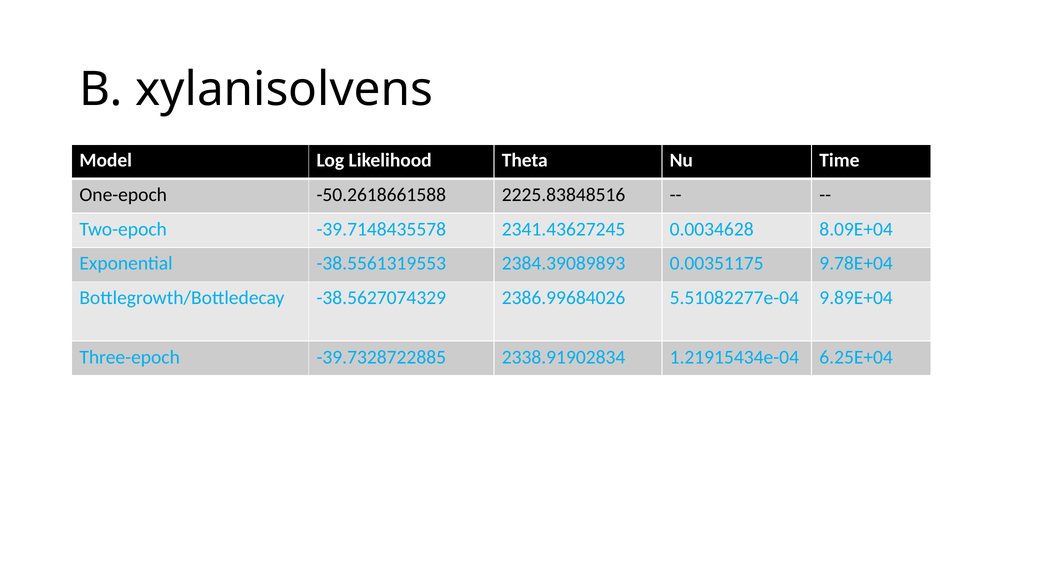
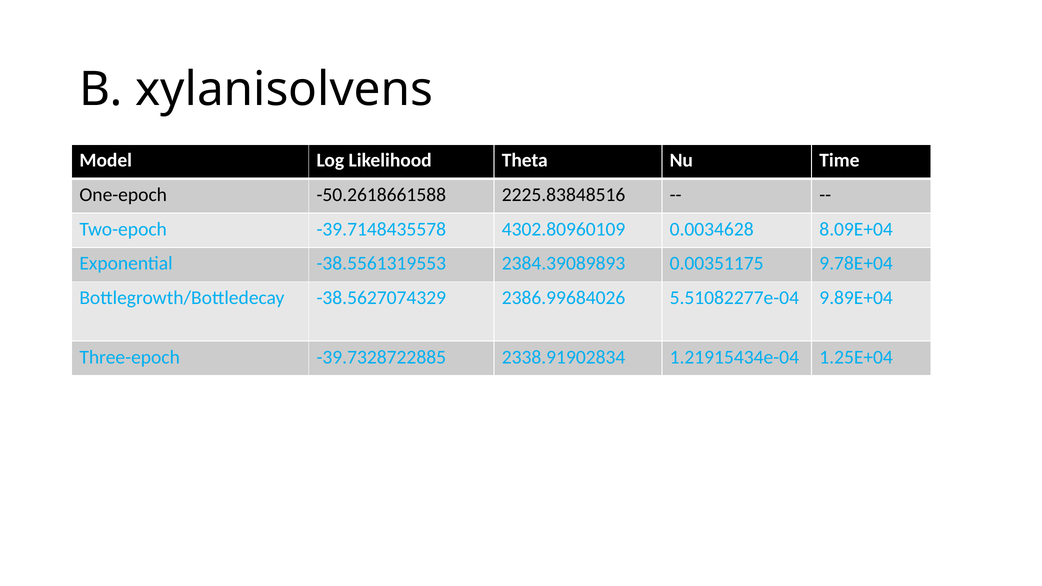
2341.43627245: 2341.43627245 -> 4302.80960109 (564, 229)
6.25E+04: 6.25E+04 -> 1.25E+04 (856, 357)
